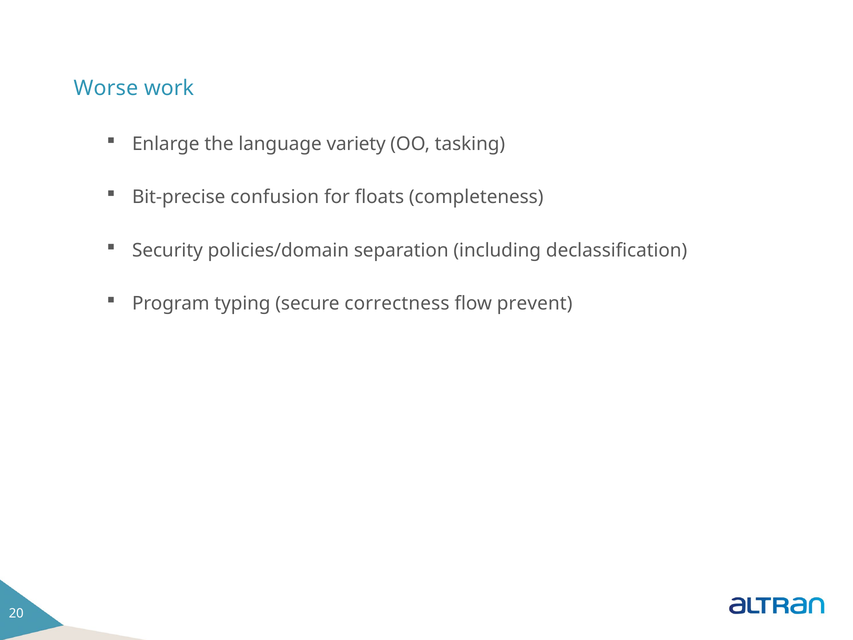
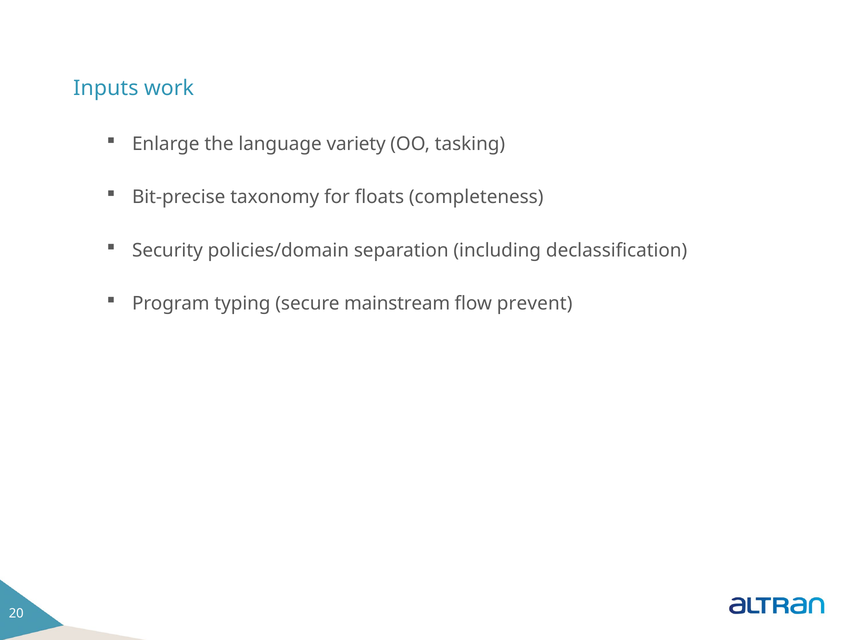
Worse: Worse -> Inputs (106, 88)
confusion: confusion -> taxonomy (275, 197)
correctness: correctness -> mainstream (397, 303)
